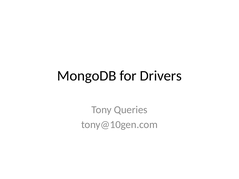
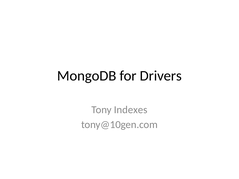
Queries: Queries -> Indexes (131, 110)
